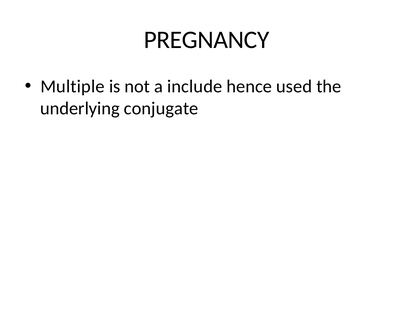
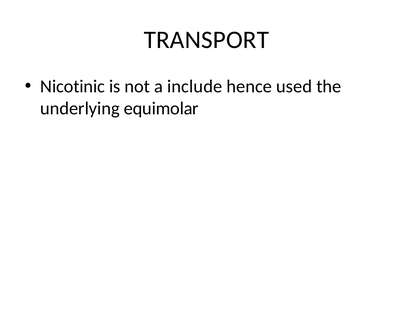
PREGNANCY: PREGNANCY -> TRANSPORT (206, 40)
Multiple: Multiple -> Nicotinic (73, 87)
conjugate: conjugate -> equimolar (161, 109)
